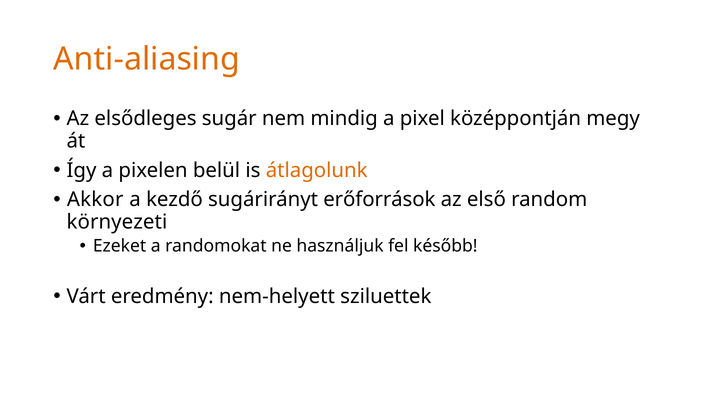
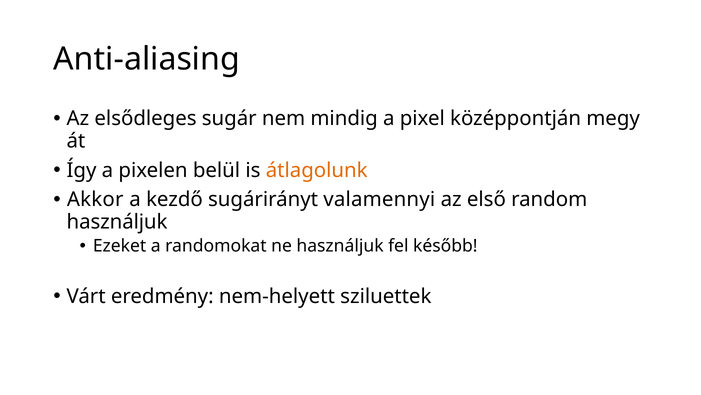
Anti-aliasing colour: orange -> black (147, 59)
erőforrások: erőforrások -> valamennyi (379, 199)
környezeti: környezeti -> használjuk (117, 221)
